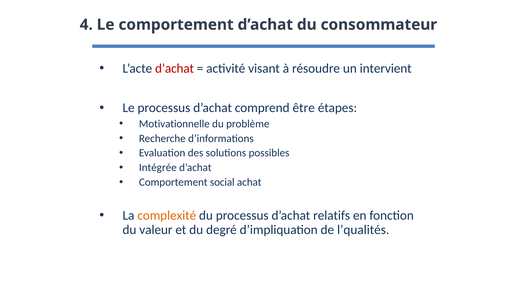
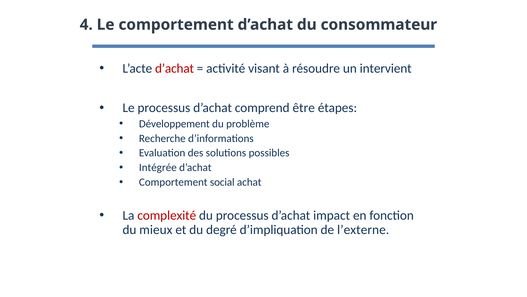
Motivationnelle: Motivationnelle -> Développement (174, 124)
complexité colour: orange -> red (167, 215)
relatifs: relatifs -> impact (332, 215)
valeur: valeur -> mieux (156, 229)
l’qualités: l’qualités -> l’externe (363, 229)
